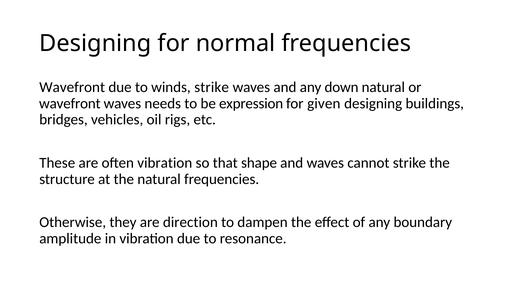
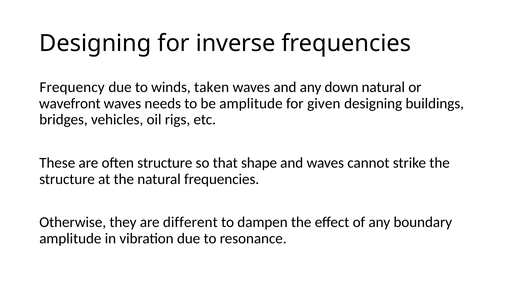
normal: normal -> inverse (236, 43)
Wavefront: Wavefront -> Frequency (72, 87)
winds strike: strike -> taken (212, 87)
be expression: expression -> amplitude (251, 103)
often vibration: vibration -> structure (165, 163)
direction: direction -> different (190, 222)
